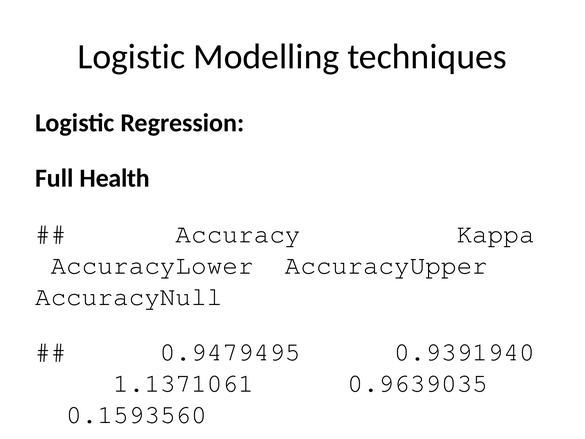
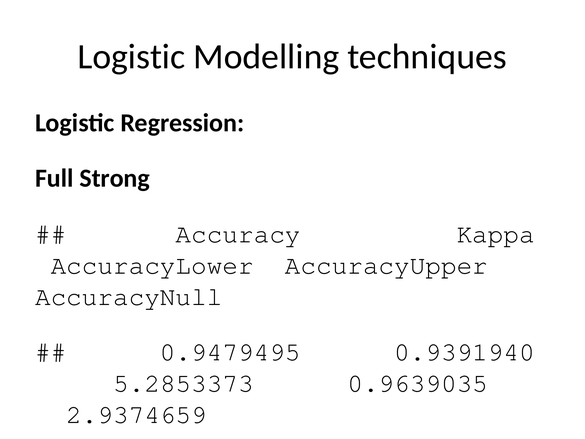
Health: Health -> Strong (115, 178)
1.1371061: 1.1371061 -> 5.2853373 (183, 383)
0.1593560: 0.1593560 -> 2.9374659 (137, 414)
